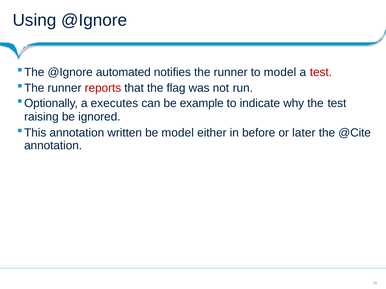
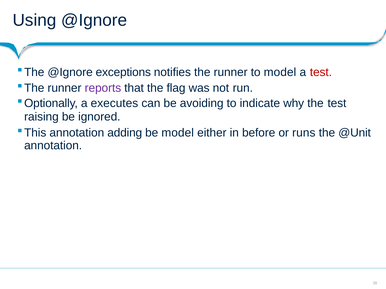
automated: automated -> exceptions (123, 72)
reports colour: red -> purple (103, 88)
example: example -> avoiding (202, 103)
written: written -> adding (125, 133)
later: later -> runs (304, 133)
@Cite: @Cite -> @Unit (355, 133)
